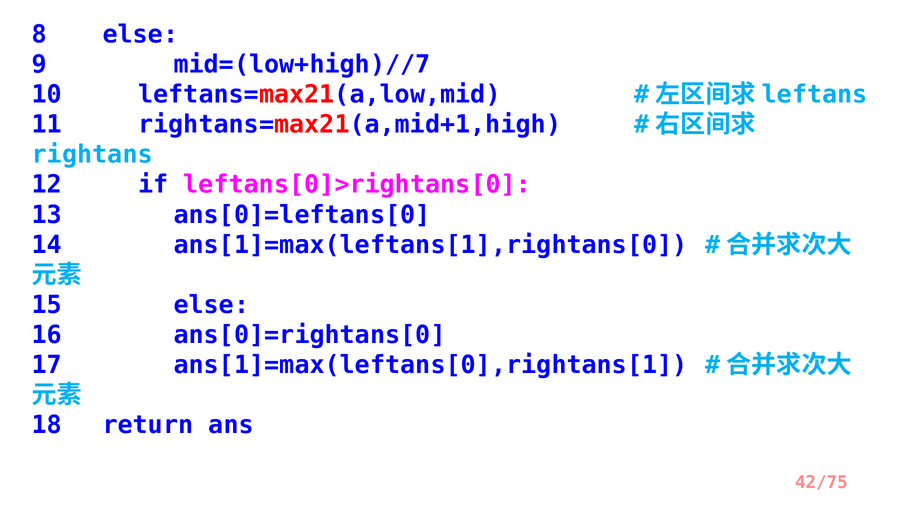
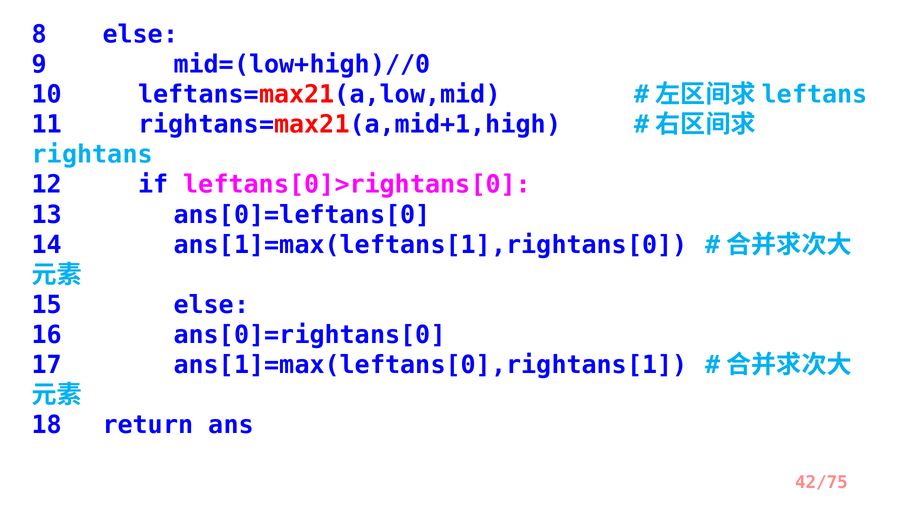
mid=(low+high)//7: mid=(low+high)//7 -> mid=(low+high)//0 (302, 65)
